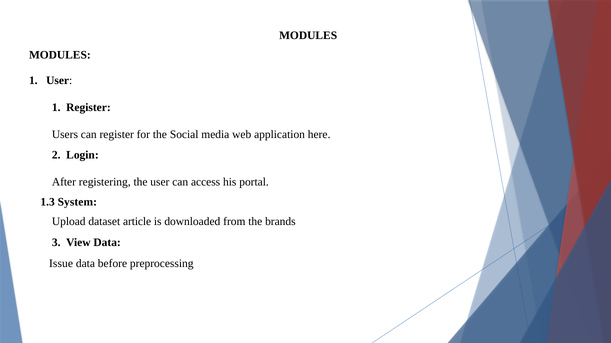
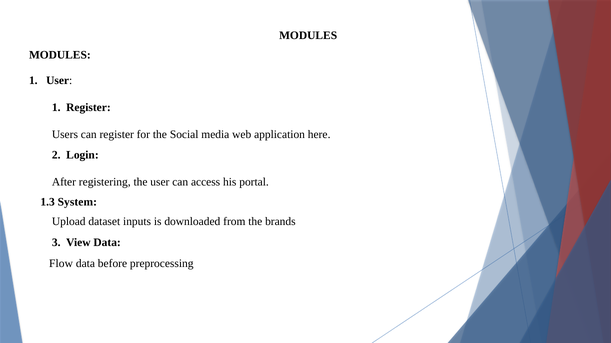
article: article -> inputs (137, 222)
Issue: Issue -> Flow (61, 264)
